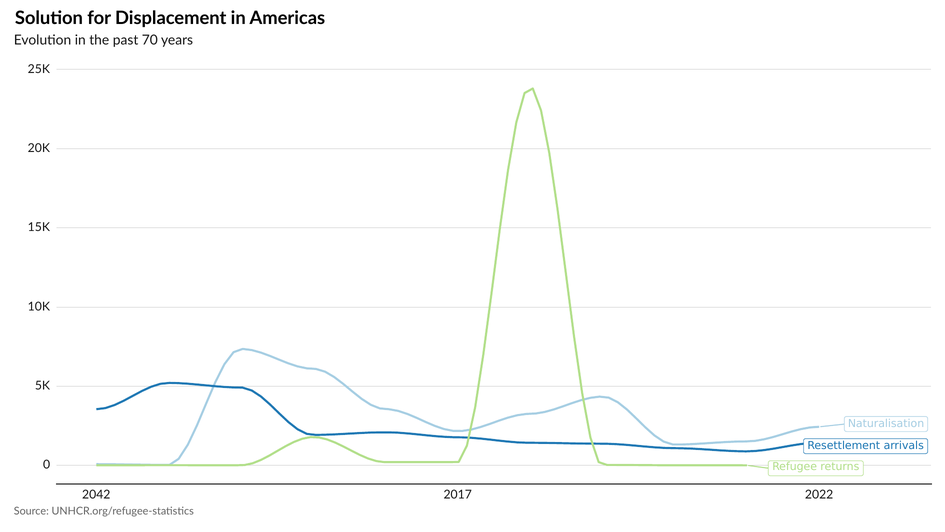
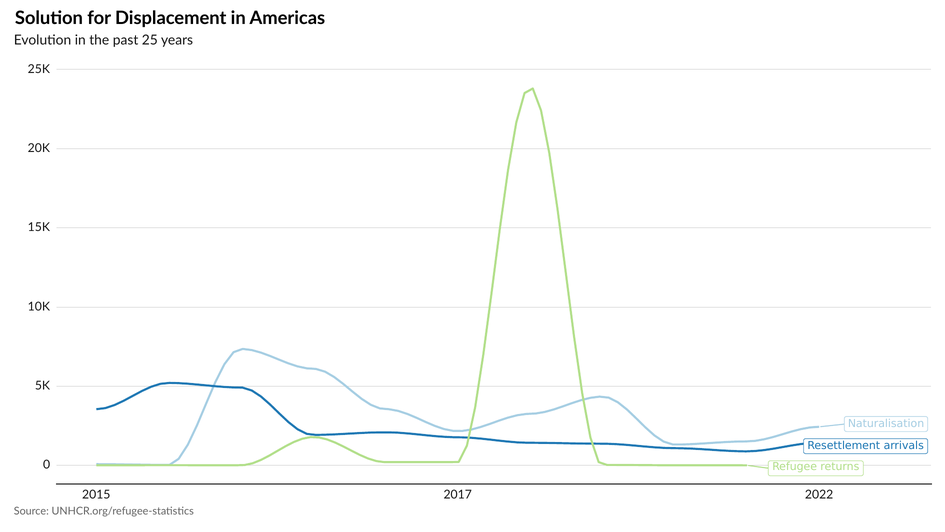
70: 70 -> 25 (150, 40)
2042: 2042 -> 2015 (96, 494)
